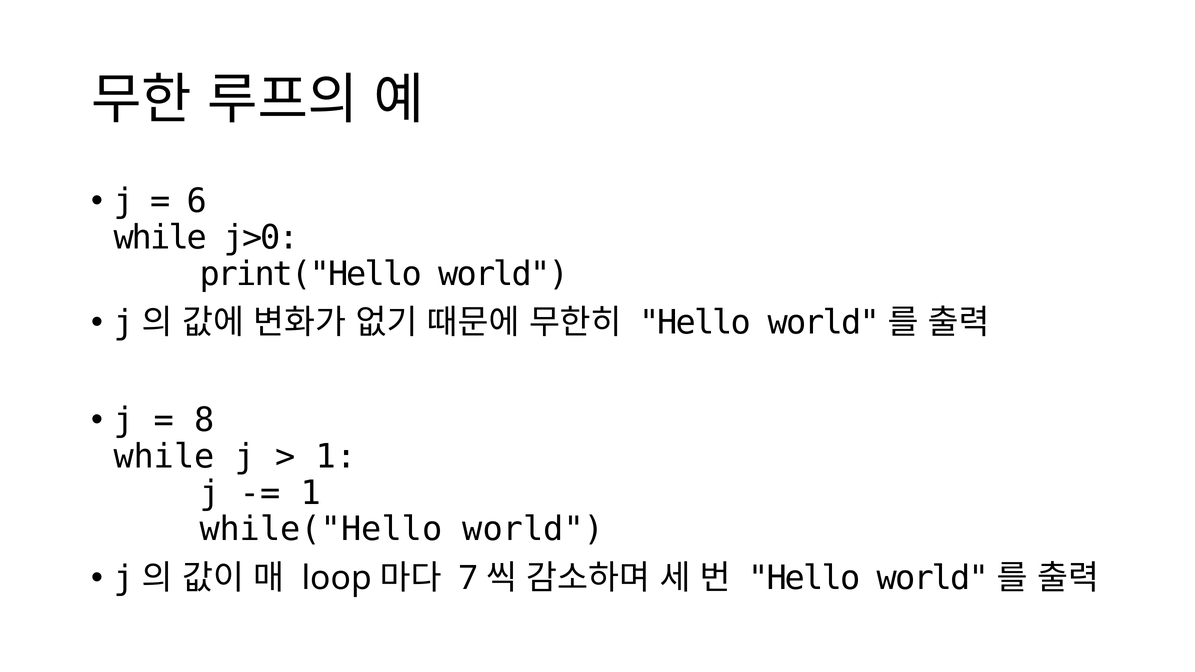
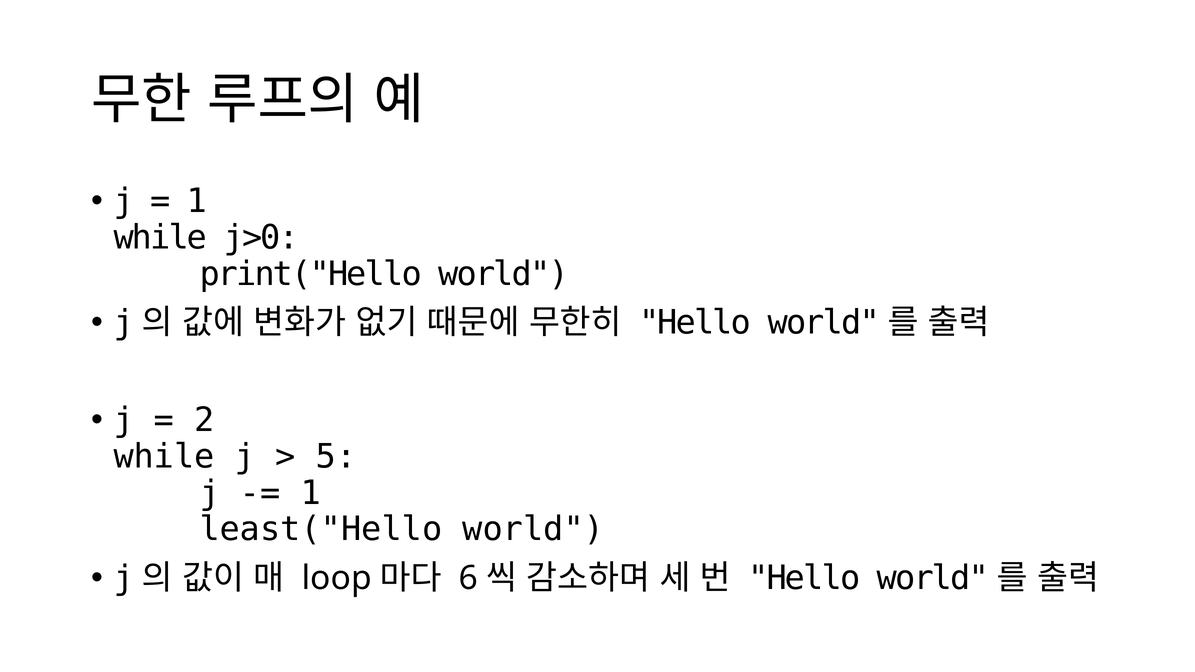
6: 6 -> 1 (197, 201)
8: 8 -> 2 (204, 420)
1: 1 -> 5 (336, 457)
while("Hello: while("Hello -> least("Hello (321, 529)
7: 7 -> 6 (469, 578)
